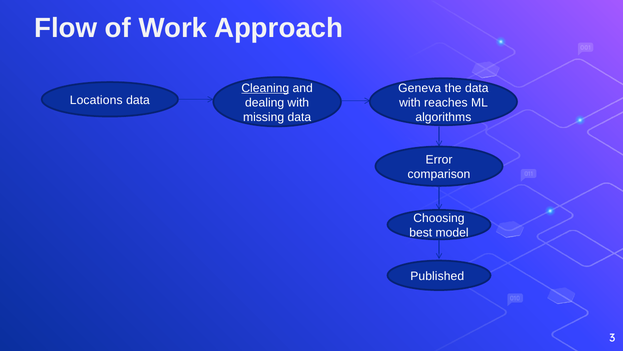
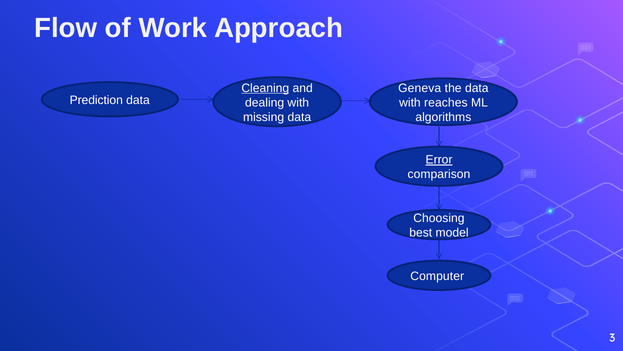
Locations: Locations -> Prediction (96, 100)
Error underline: none -> present (439, 160)
Published: Published -> Computer (437, 276)
